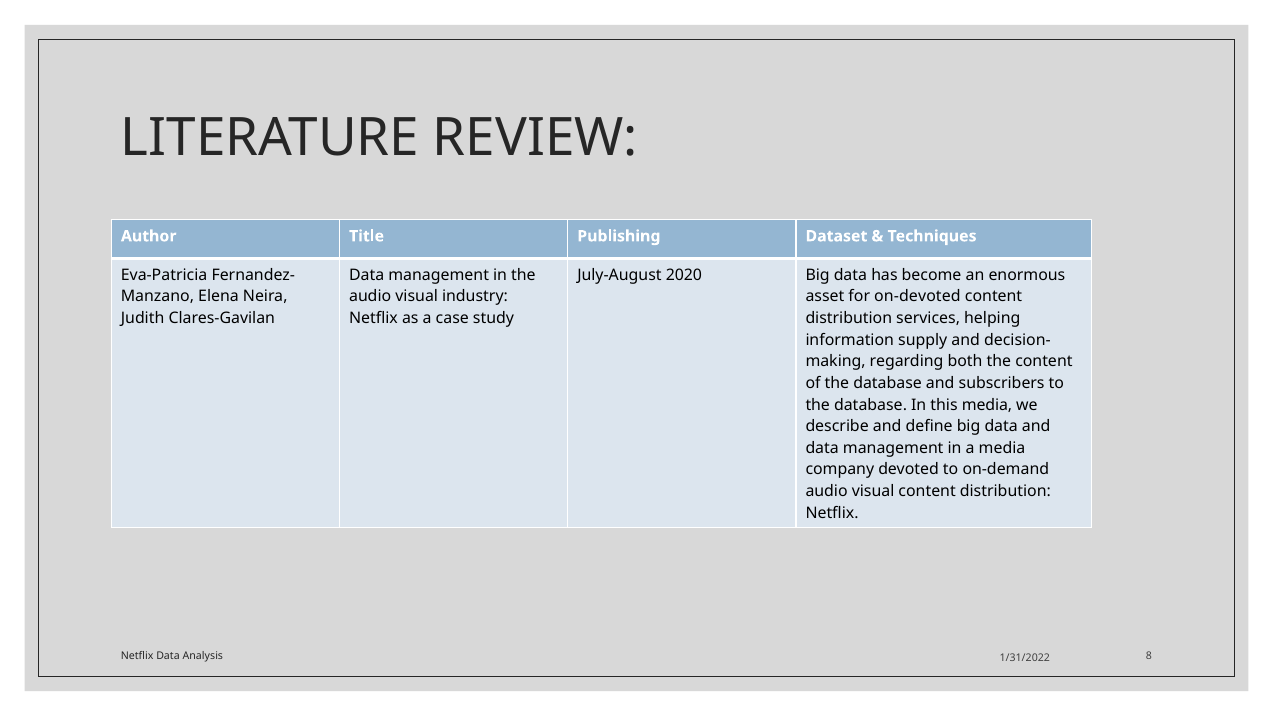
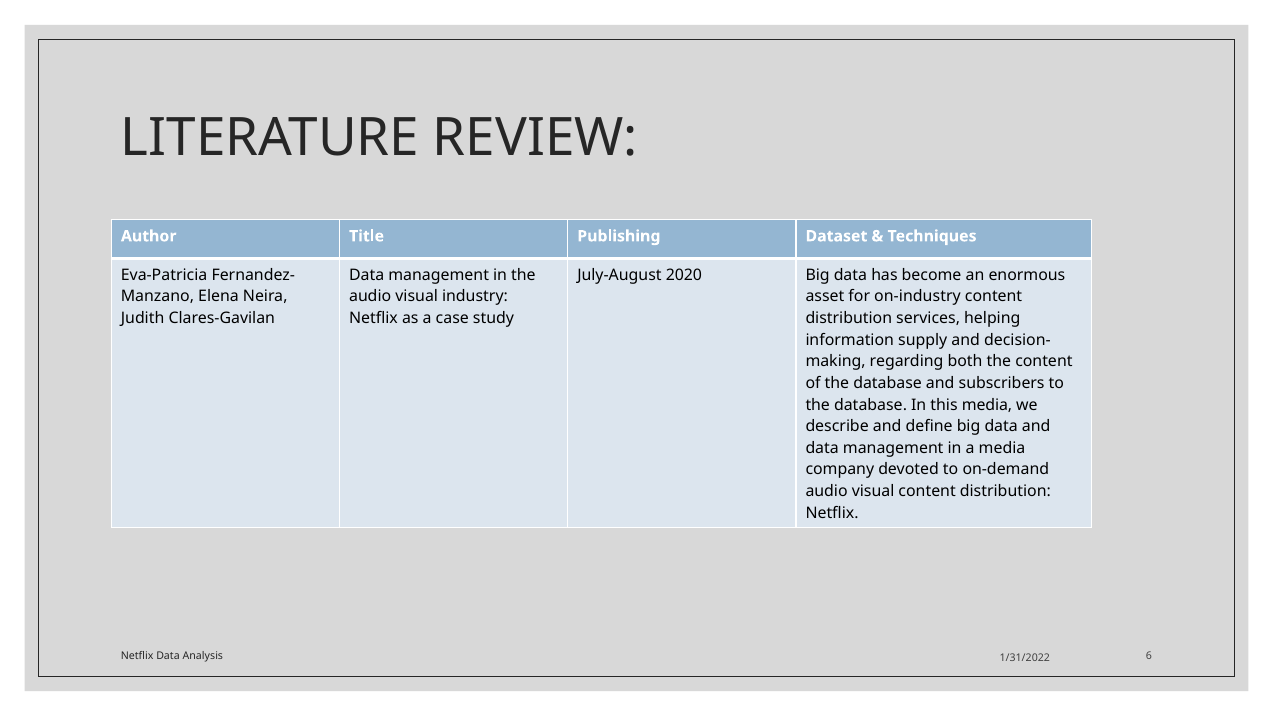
on-devoted: on-devoted -> on-industry (917, 297)
8: 8 -> 6 (1149, 656)
